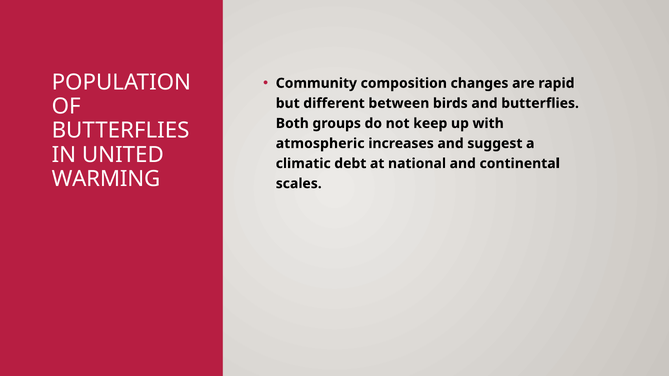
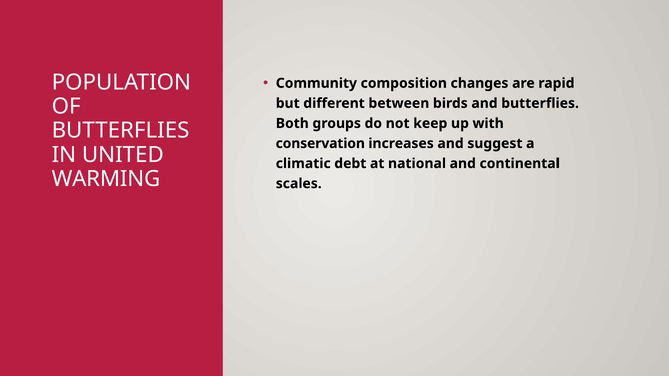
atmospheric: atmospheric -> conservation (320, 144)
